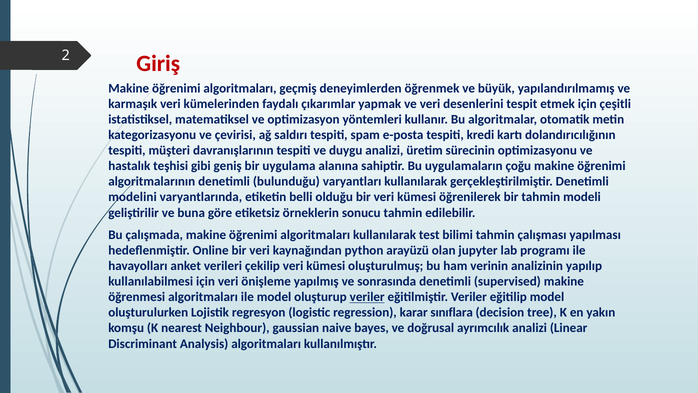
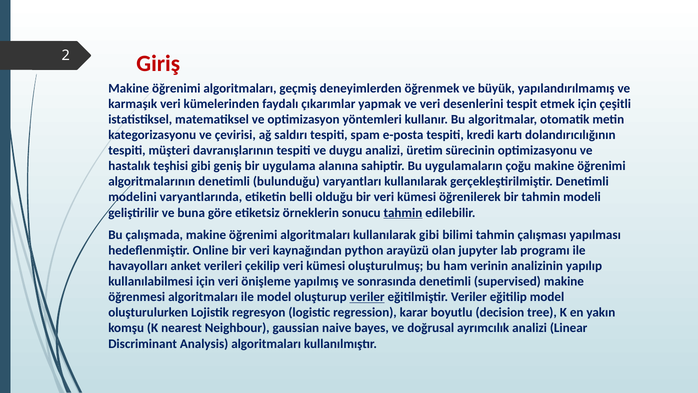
tahmin underline: none -> present (403, 212)
kullanılarak test: test -> gibi (429, 235)
sınıflara: sınıflara -> boyutlu (452, 312)
